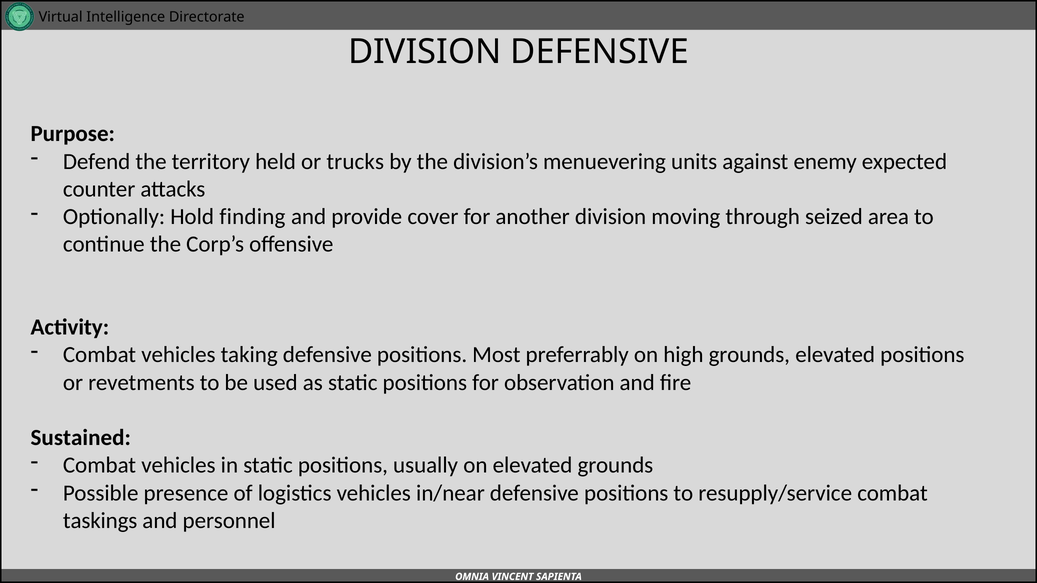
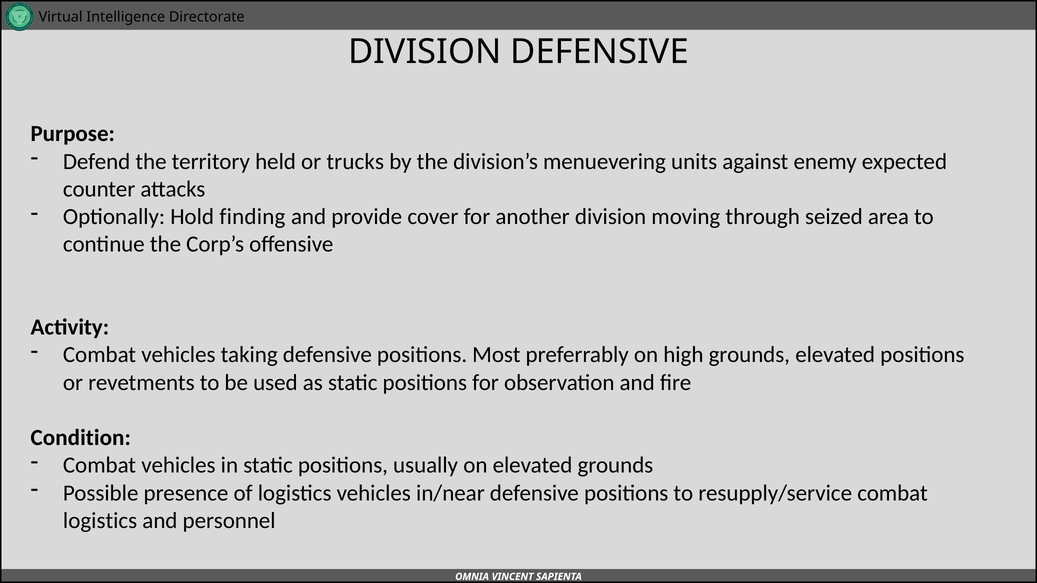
Sustained: Sustained -> Condition (81, 438)
taskings: taskings -> logistics (100, 521)
